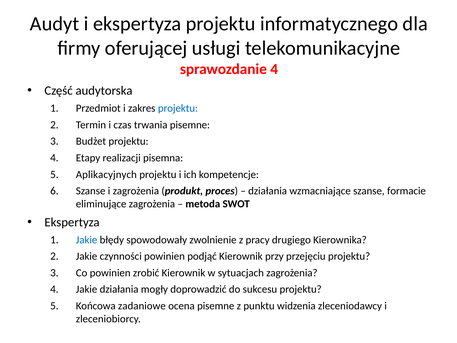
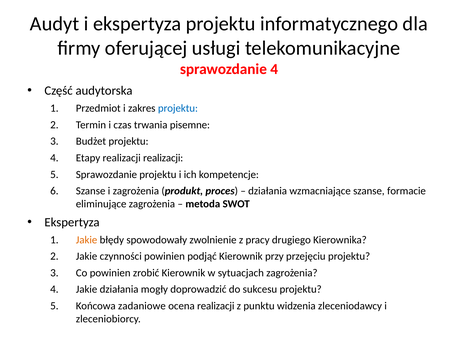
realizacji pisemna: pisemna -> realizacji (163, 158)
Aplikacyjnych: Aplikacyjnych -> Sprawozdanie (106, 174)
Jakie colour: blue -> orange (87, 240)
ocena pisemne: pisemne -> realizacji (216, 306)
